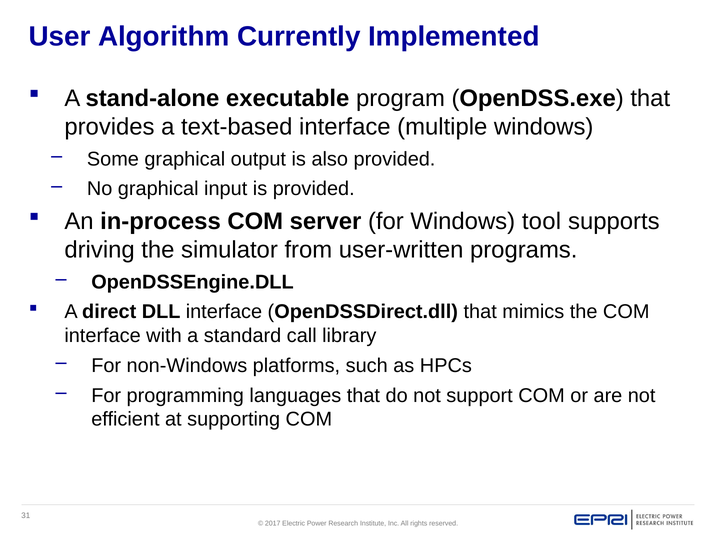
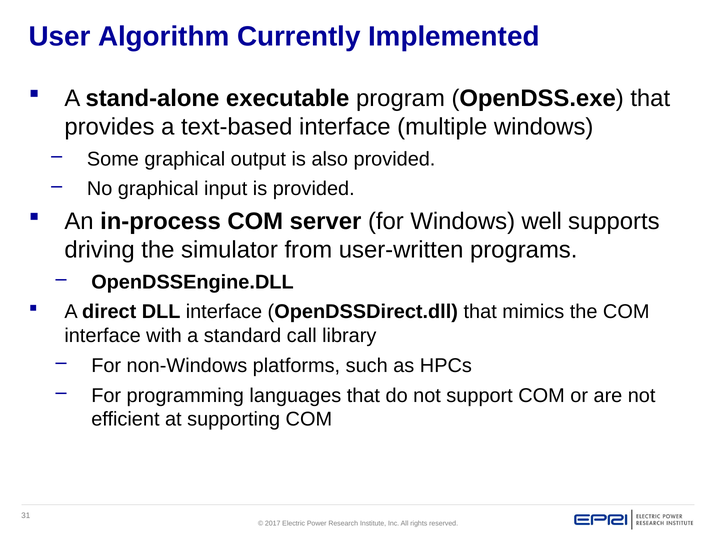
tool: tool -> well (542, 221)
